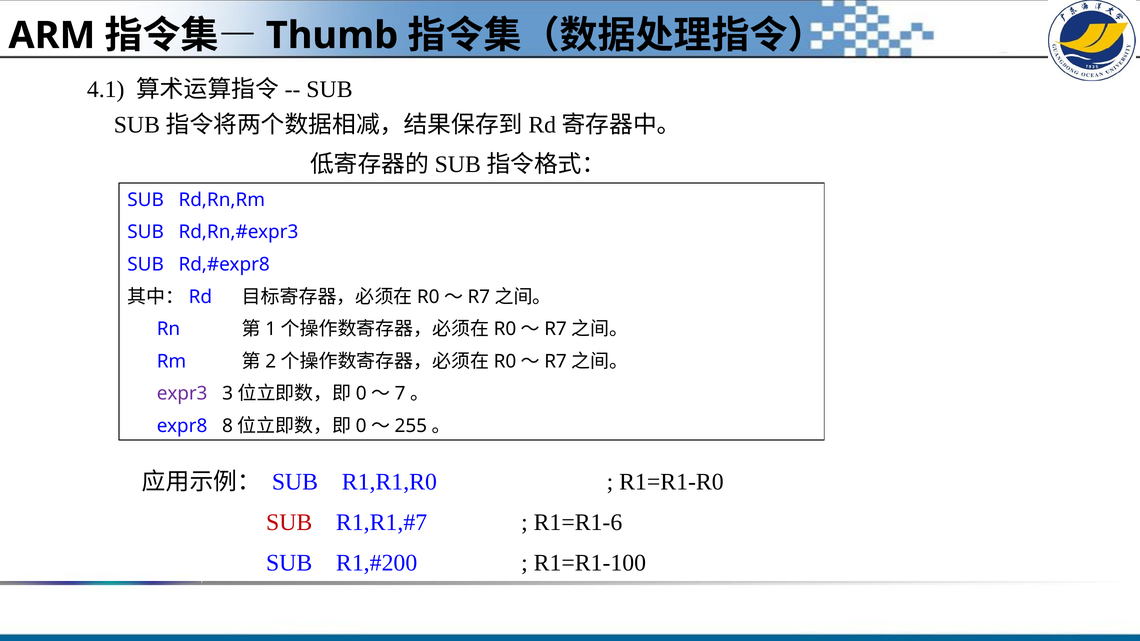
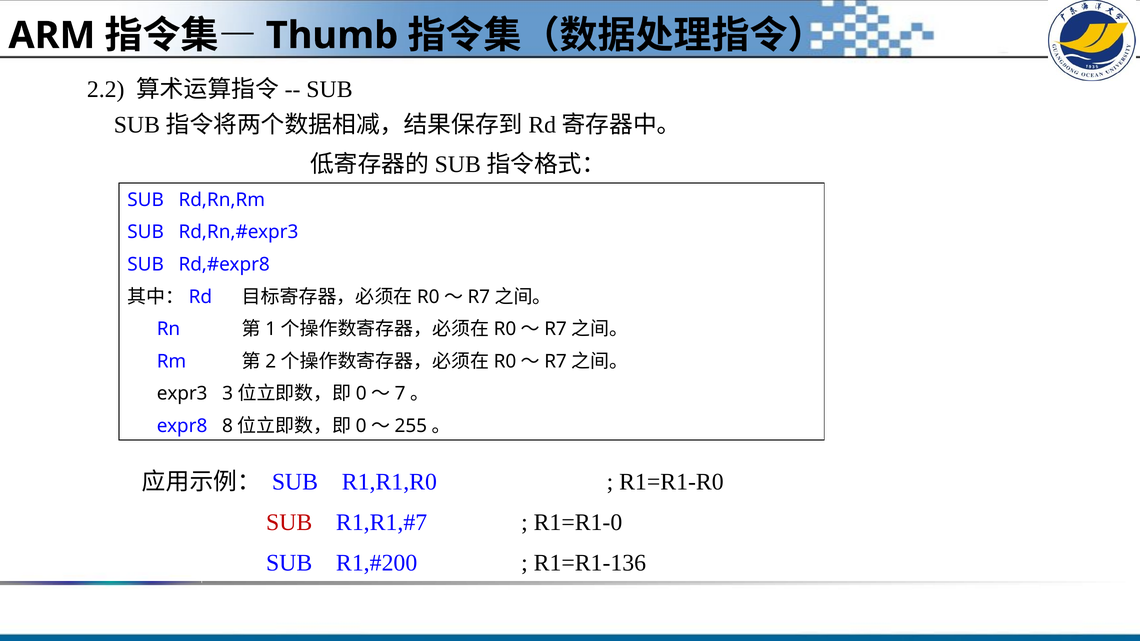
4.1: 4.1 -> 2.2 (106, 90)
expr3 colour: purple -> black (182, 394)
R1=R1-6: R1=R1-6 -> R1=R1-0 (578, 523)
R1=R1-100: R1=R1-100 -> R1=R1-136 (590, 563)
